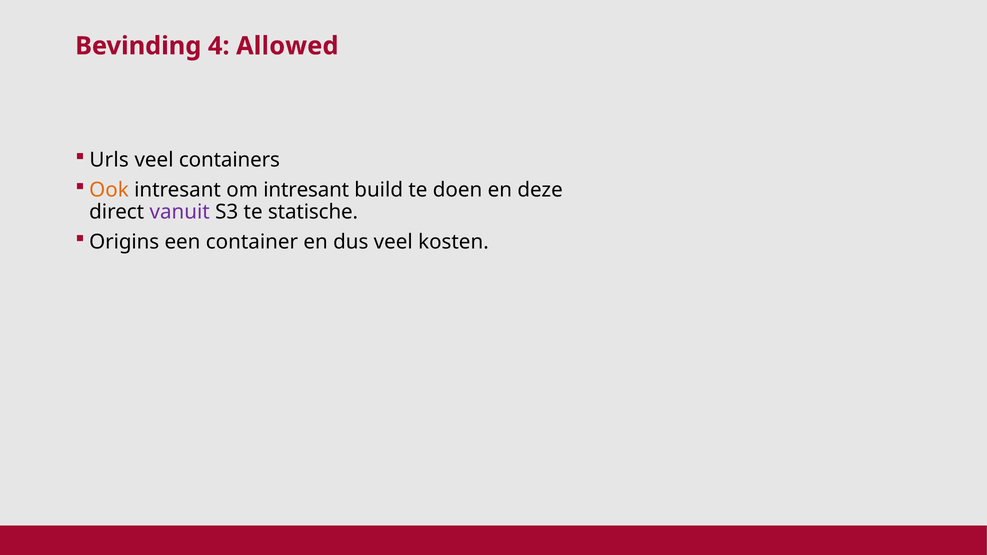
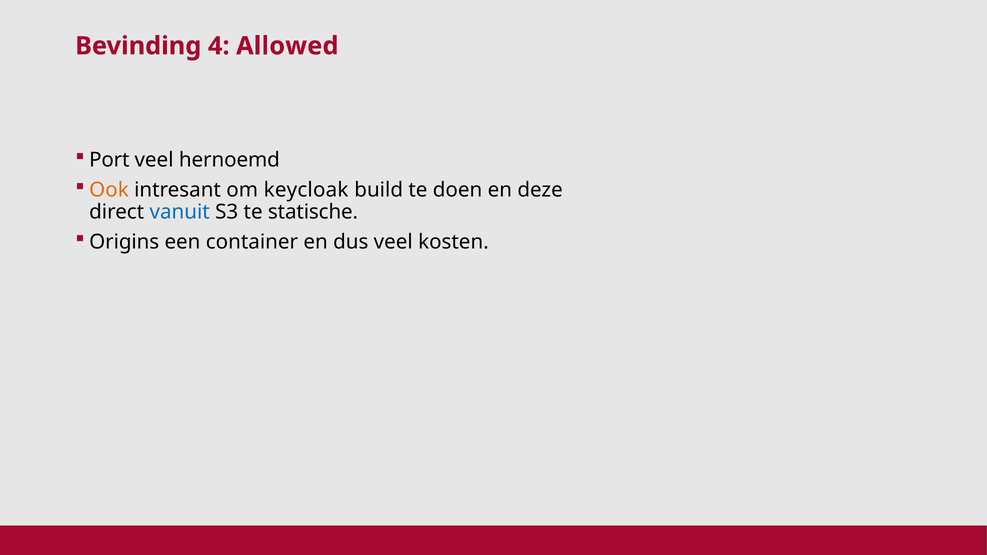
Urls: Urls -> Port (109, 160)
containers: containers -> hernoemd (229, 160)
om intresant: intresant -> keycloak (306, 190)
vanuit colour: purple -> blue (180, 212)
